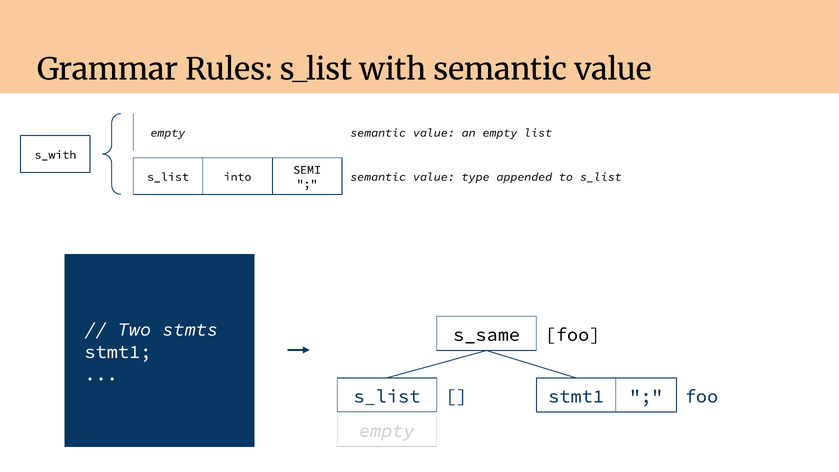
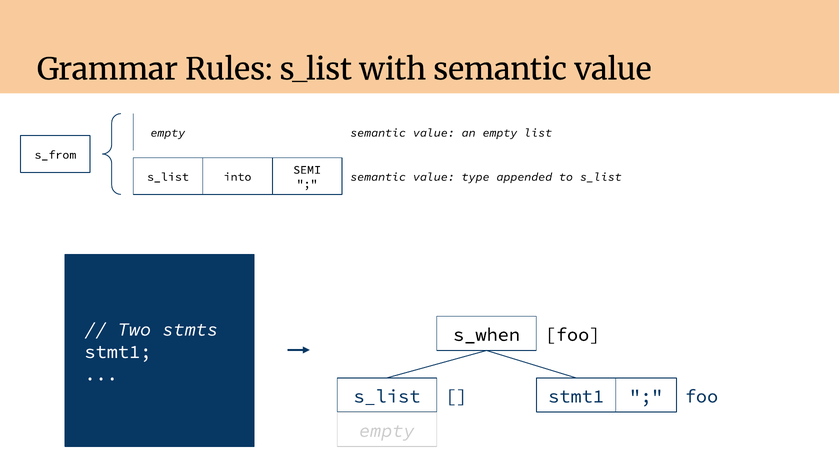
s_with: s_with -> s_from (55, 155)
s_same: s_same -> s_when (487, 335)
